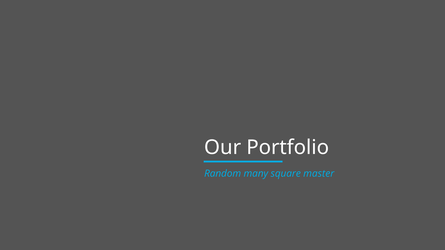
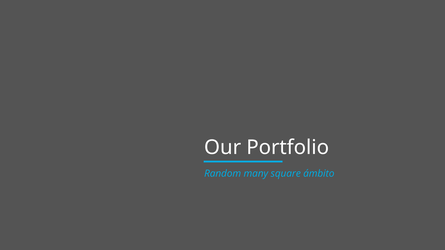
master: master -> ámbito (319, 174)
